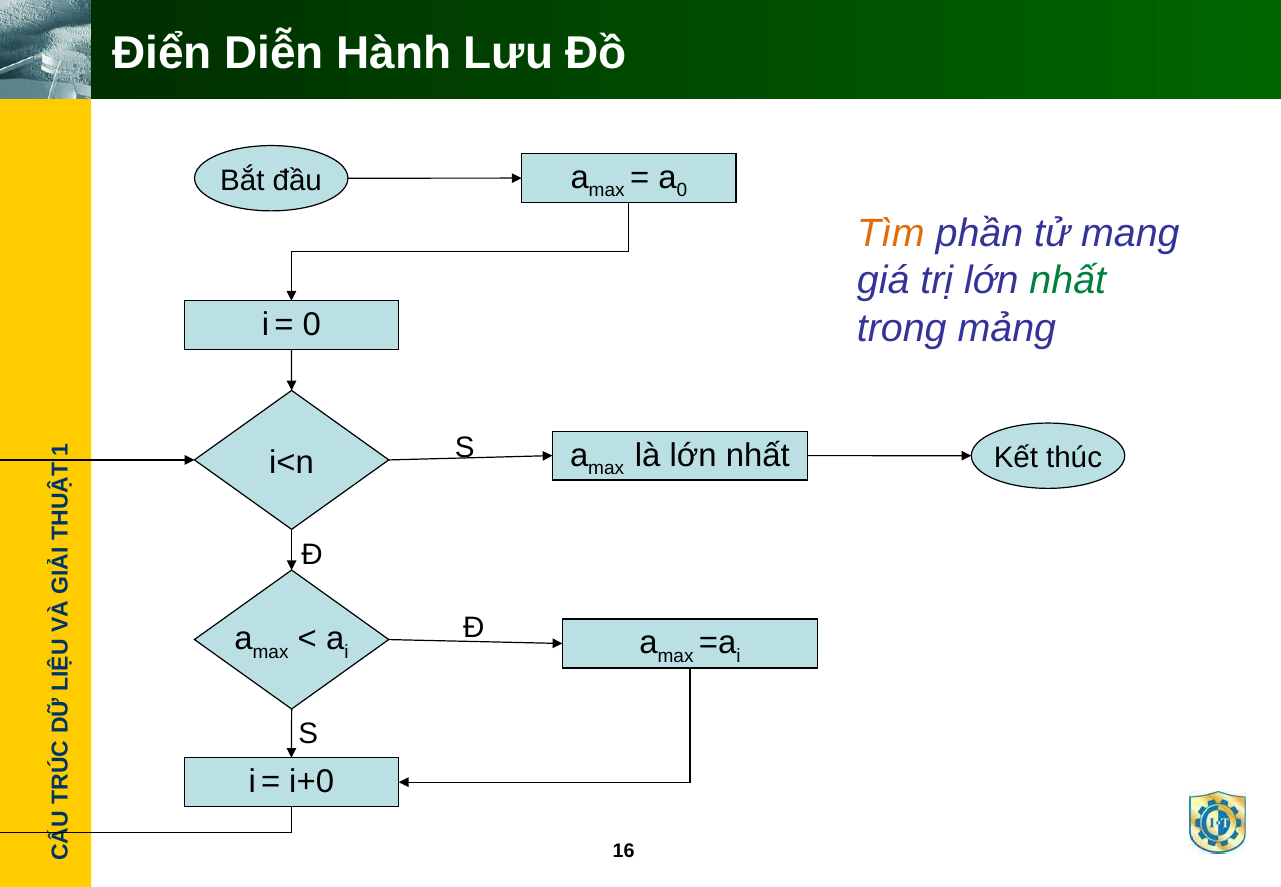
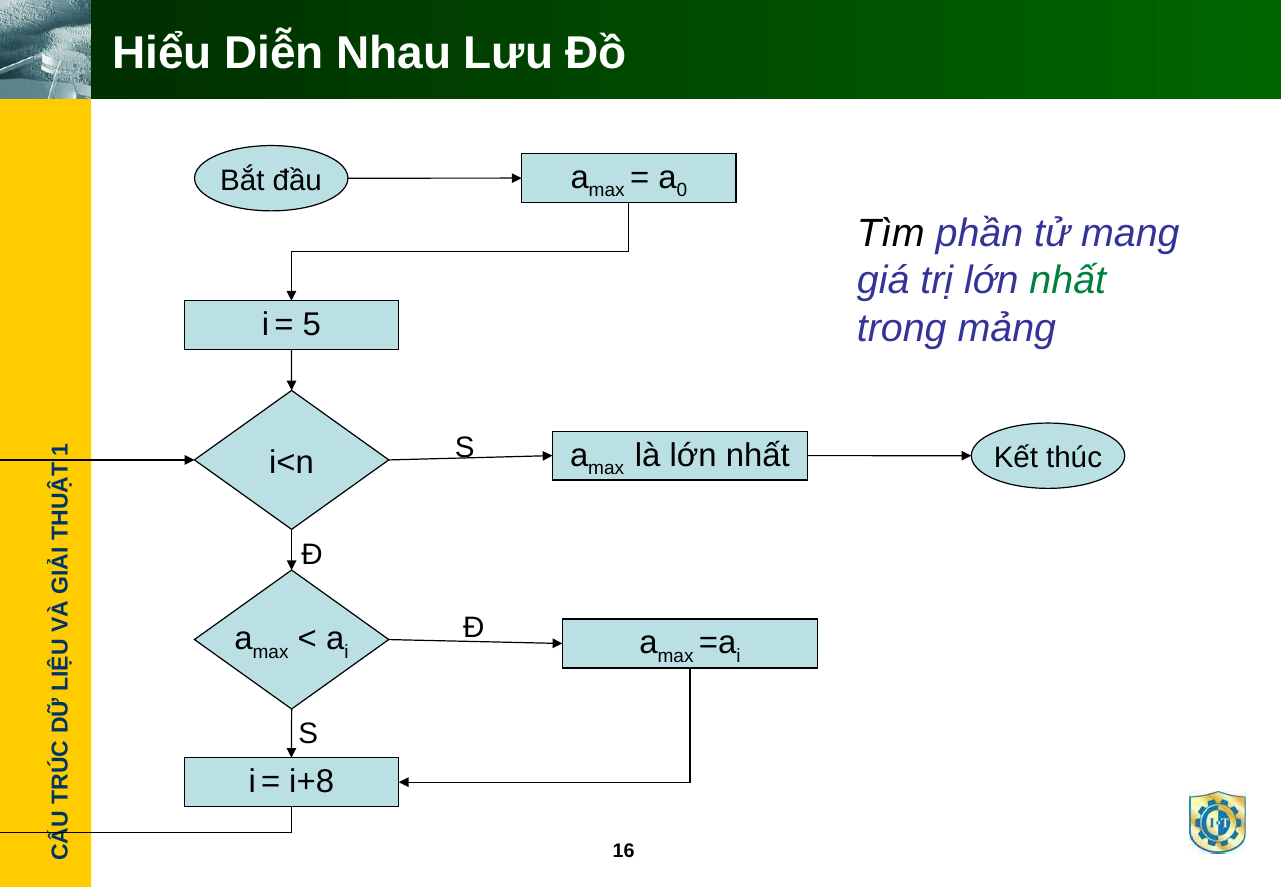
Điển: Điển -> Hiểu (162, 53)
Hành: Hành -> Nhau (394, 53)
Tìm colour: orange -> black (891, 234)
0: 0 -> 5 (312, 325)
i+0: i+0 -> i+8 (312, 782)
